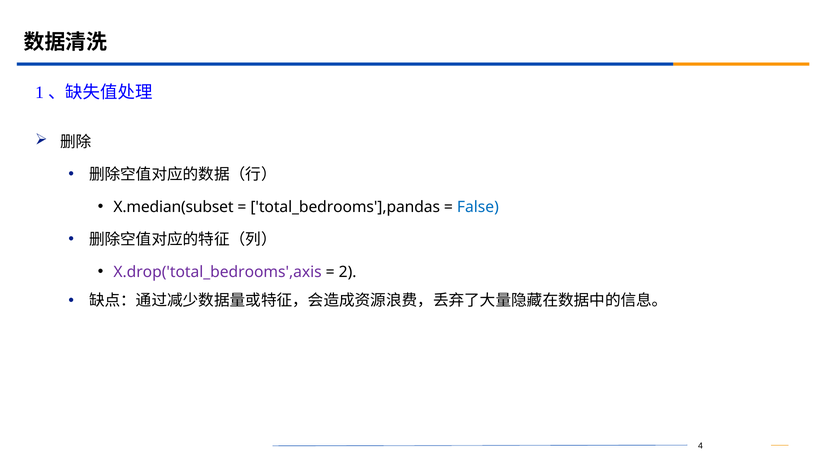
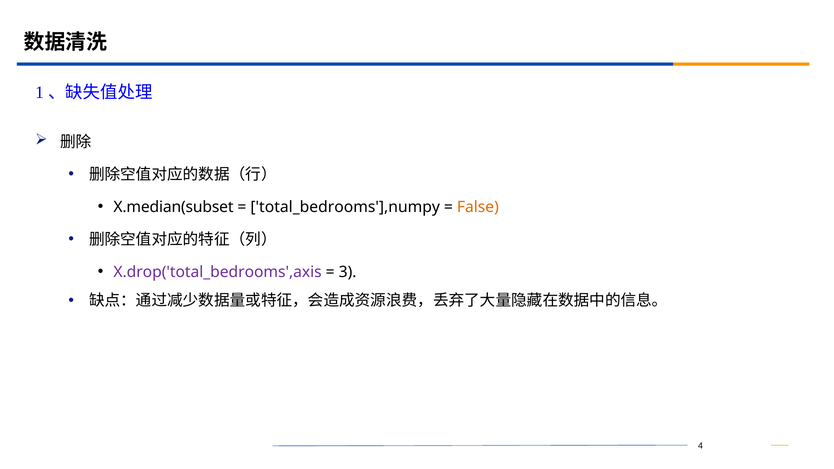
total_bedrooms'],pandas: total_bedrooms'],pandas -> total_bedrooms'],numpy (345, 207)
False colour: blue -> orange (478, 207)
2: 2 -> 3 (348, 272)
